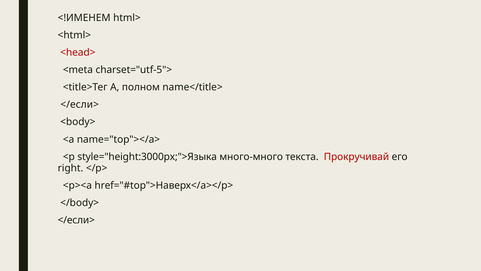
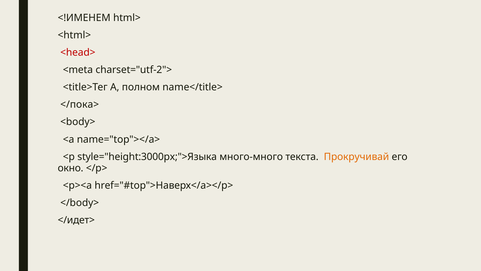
charset="utf-5">: charset="utf-5"> -> charset="utf-2"> (134, 70)
</если>: </если> -> </пока> (80, 105)
Прокручивай colour: red -> orange (356, 156)
right: right -> окно (71, 168)
</если>: </если> -> </идет> (76, 220)
